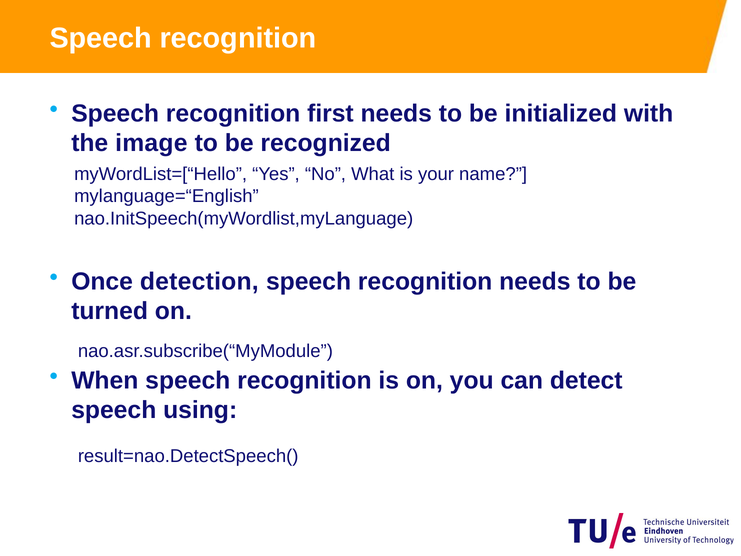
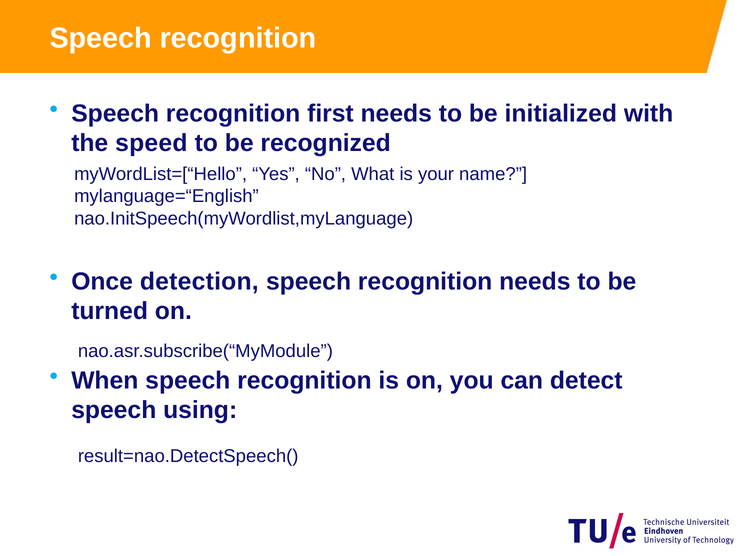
image: image -> speed (151, 143)
